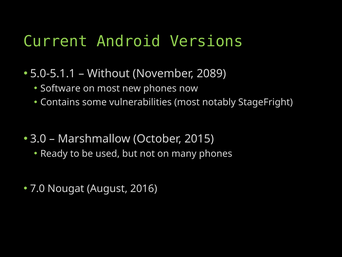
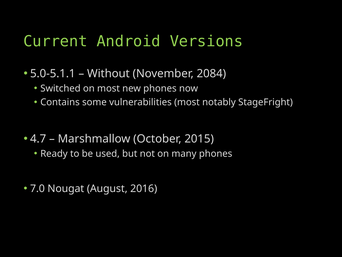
2089: 2089 -> 2084 (211, 73)
Software: Software -> Switched (60, 88)
3.0: 3.0 -> 4.7 (38, 138)
